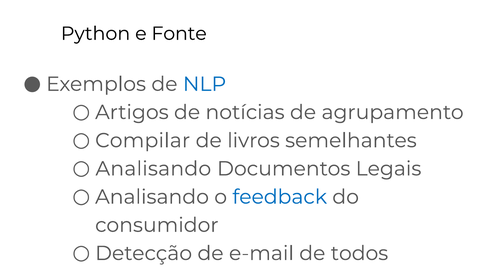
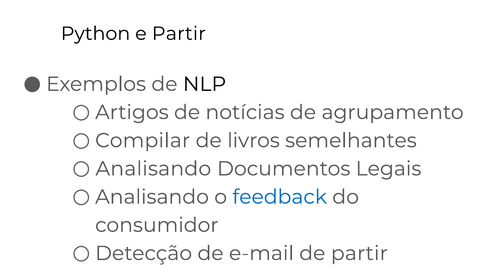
e Fonte: Fonte -> Partir (179, 34)
NLP colour: blue -> black (205, 84)
de todos: todos -> partir (359, 253)
